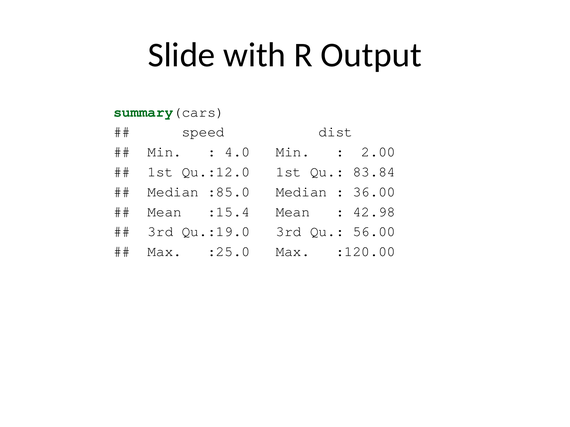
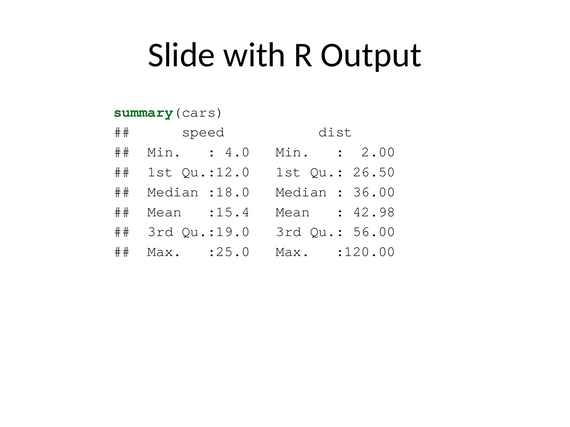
83.84: 83.84 -> 26.50 (374, 172)
:85.0: :85.0 -> :18.0 (229, 192)
